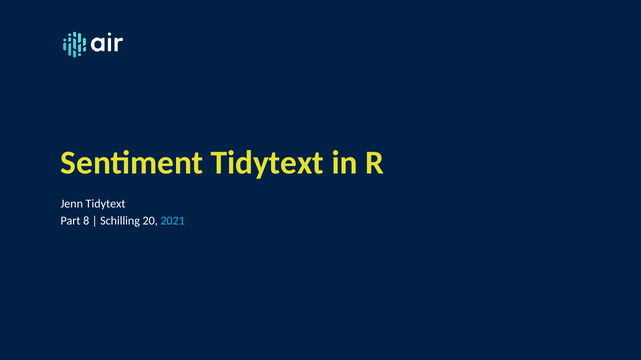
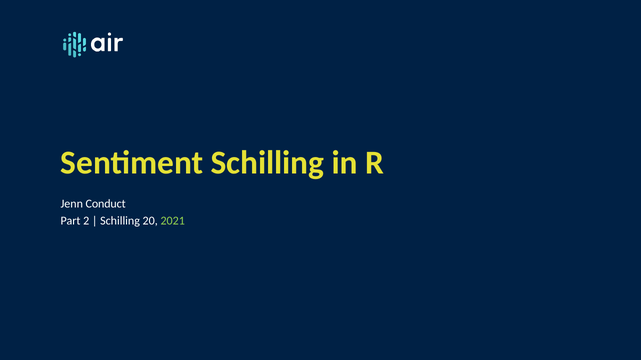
Sentiment Tidytext: Tidytext -> Schilling (267, 163)
Jenn Tidytext: Tidytext -> Conduct (106, 204)
8: 8 -> 2 (86, 221)
2021 colour: light blue -> light green (173, 221)
